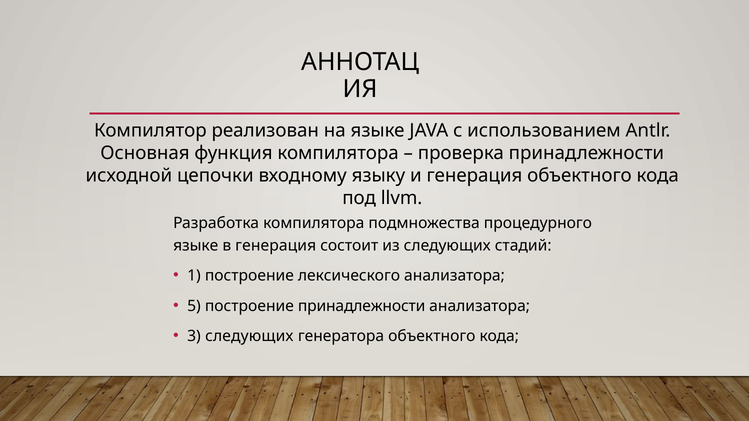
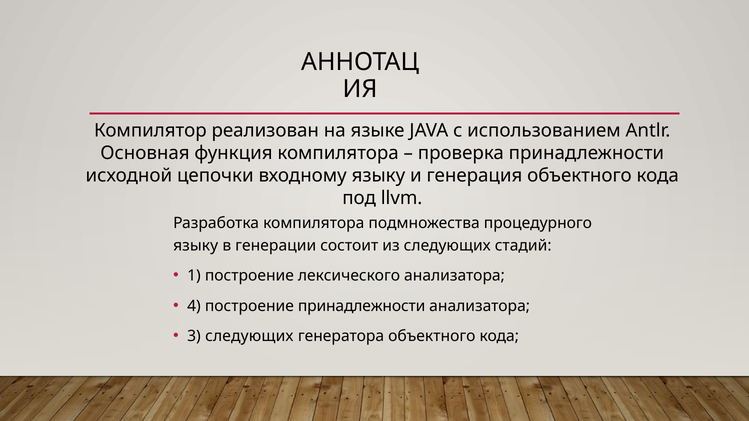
языке: языке -> языку (196, 246)
в генерация: генерация -> генерации (276, 246)
5: 5 -> 4 (194, 306)
